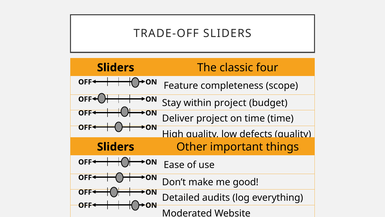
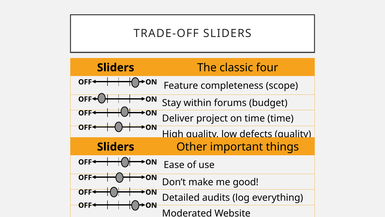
within project: project -> forums (230, 103)
